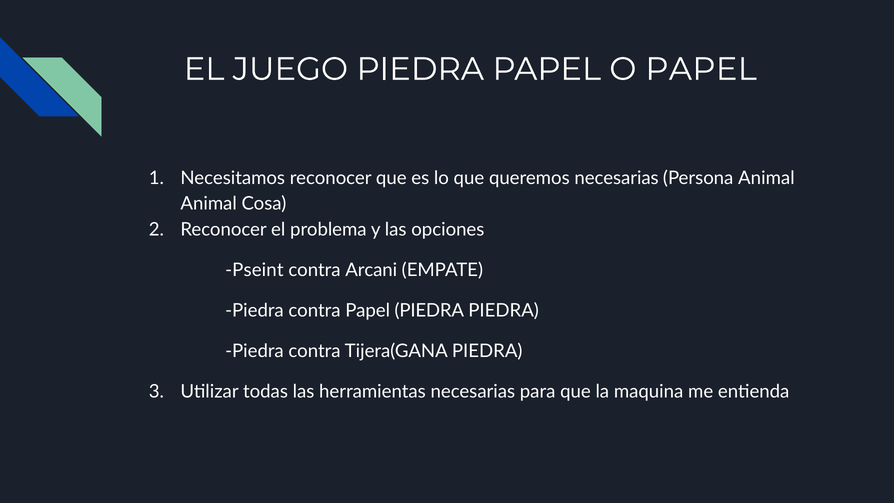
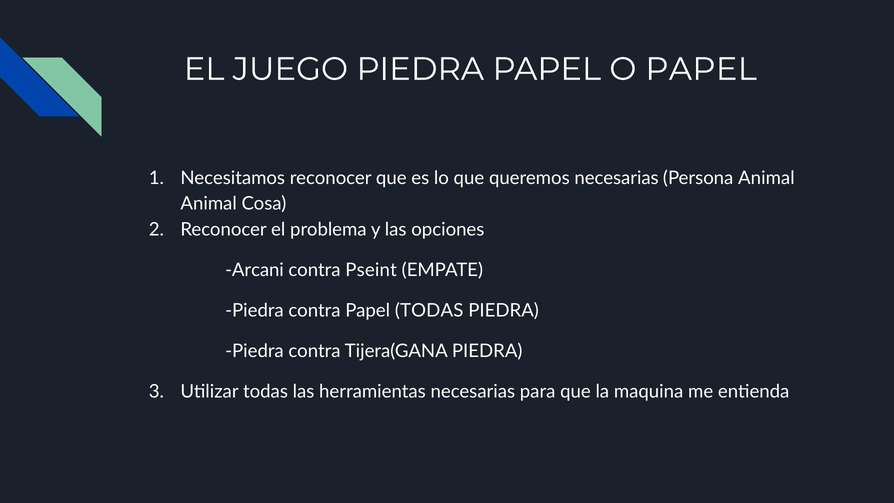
Pseint: Pseint -> Arcani (255, 270)
Arcani: Arcani -> Pseint (371, 270)
Papel PIEDRA: PIEDRA -> TODAS (429, 311)
